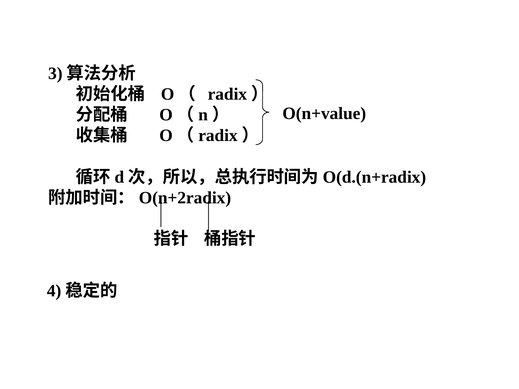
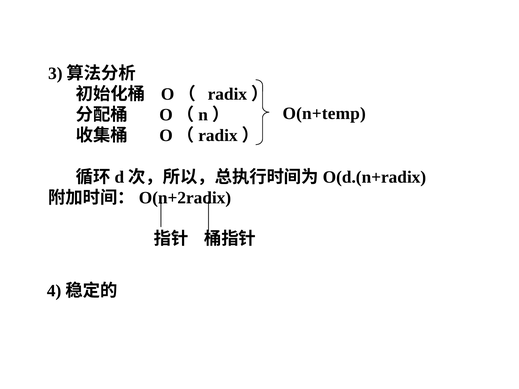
O(n+value: O(n+value -> O(n+temp (324, 114)
